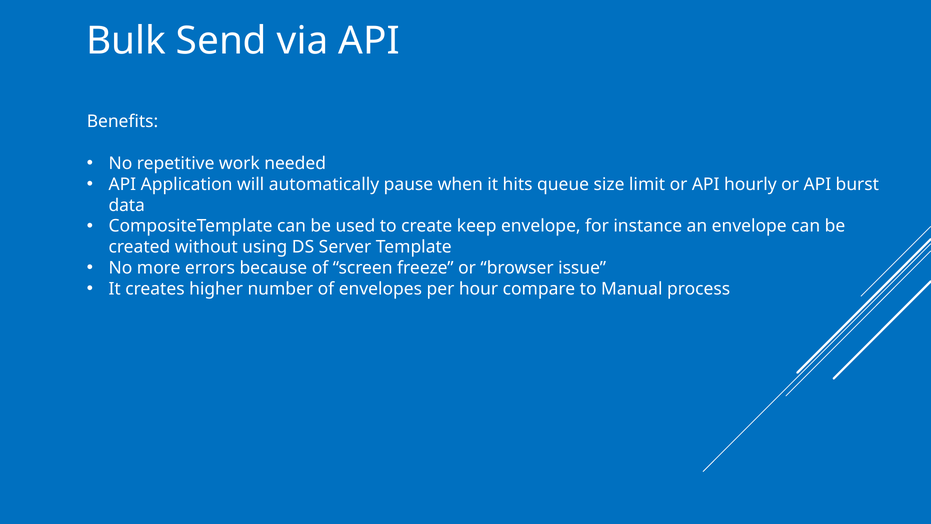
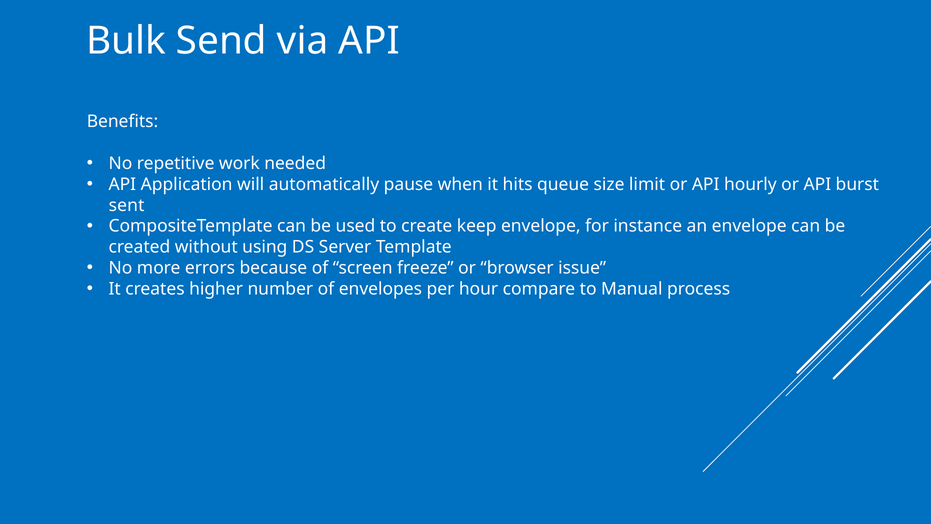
data: data -> sent (127, 205)
